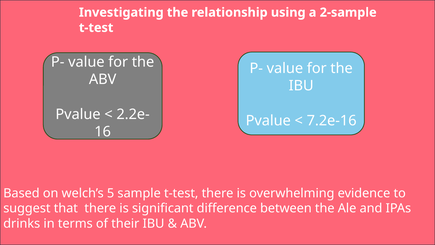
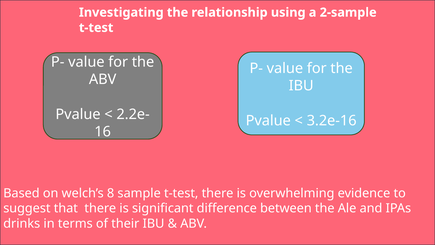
7.2e-16: 7.2e-16 -> 3.2e-16 (332, 120)
5: 5 -> 8 (111, 193)
